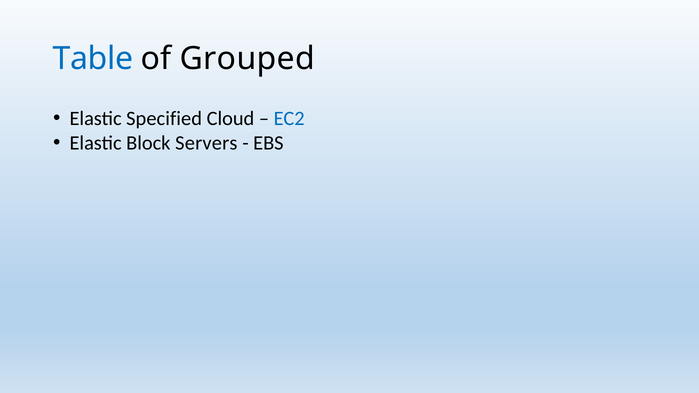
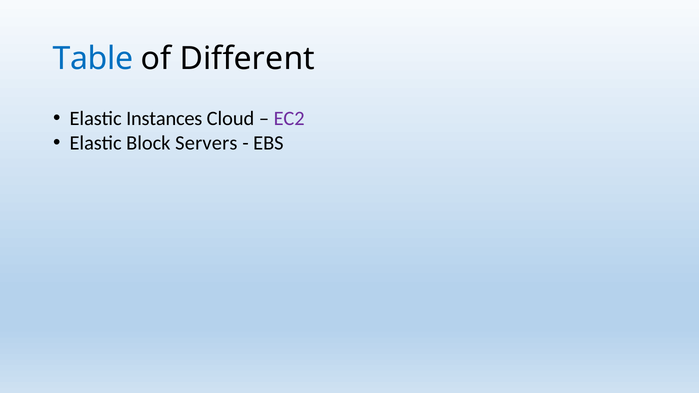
Grouped: Grouped -> Different (247, 59)
Specified: Specified -> Instances (164, 119)
EC2 colour: blue -> purple (289, 119)
